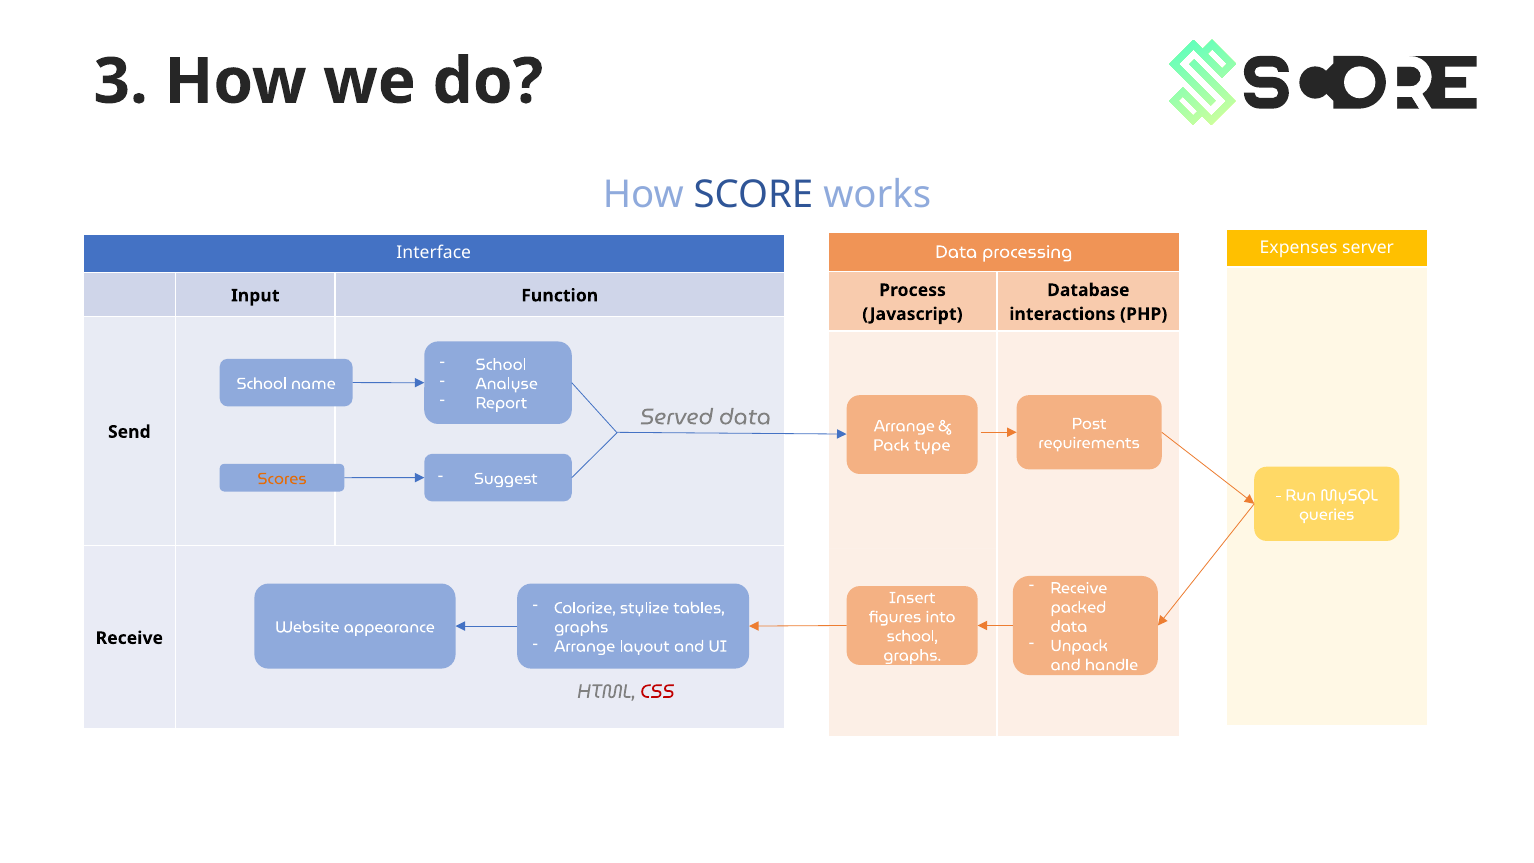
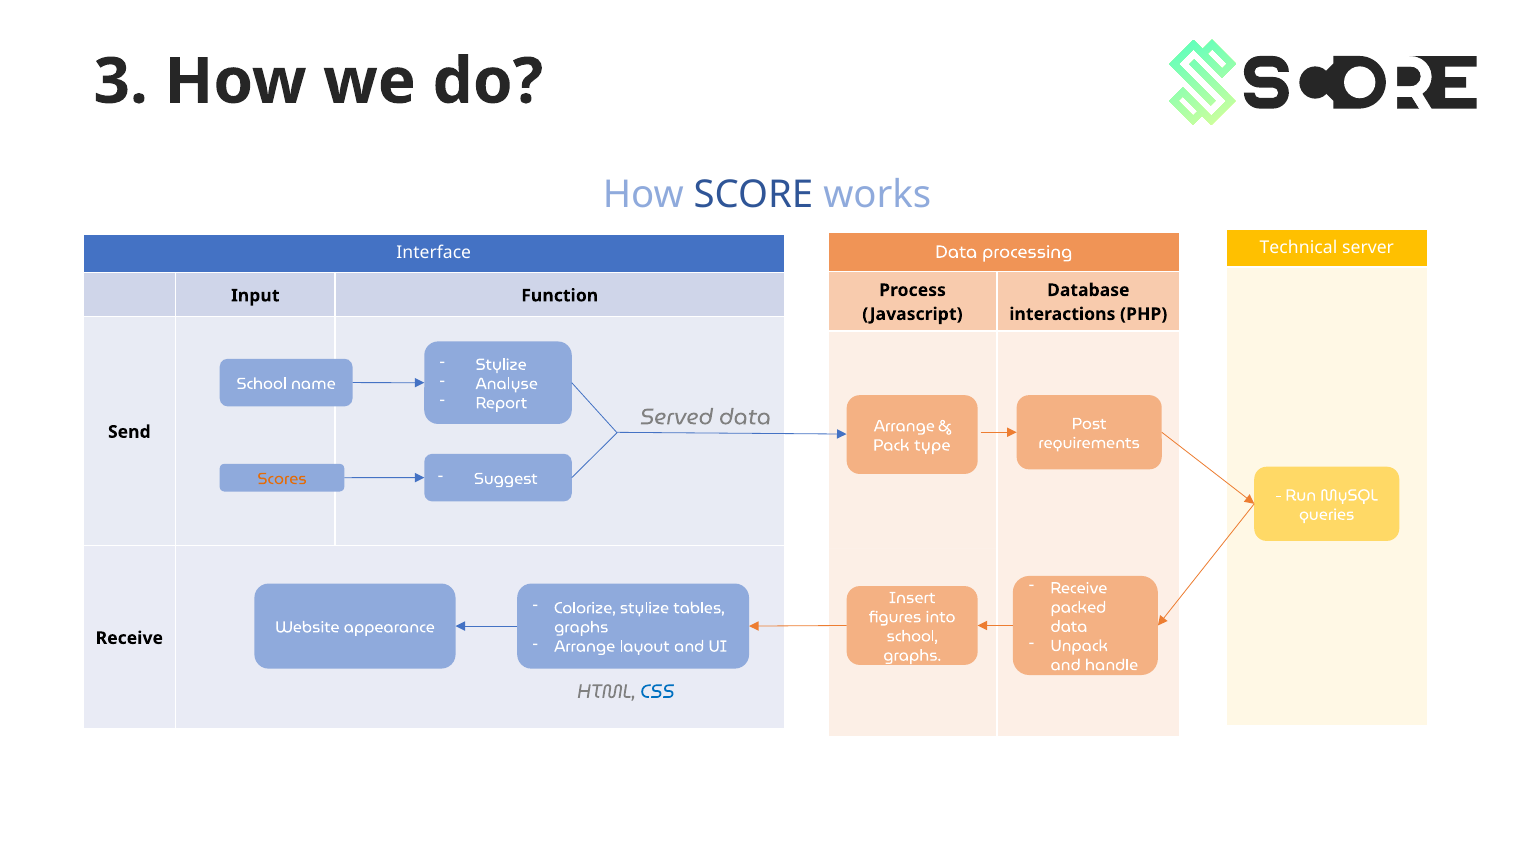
Expenses: Expenses -> Technical (1298, 248)
School: School -> Stylize (501, 365)
CSS colour: red -> blue (658, 691)
